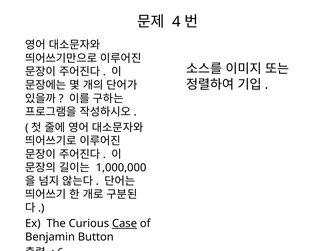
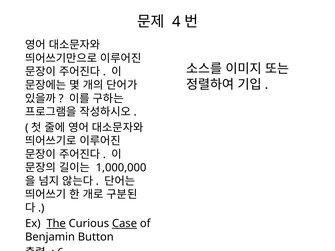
The underline: none -> present (56, 224)
